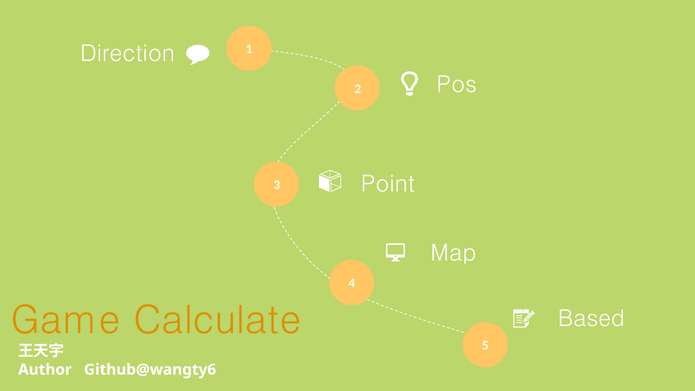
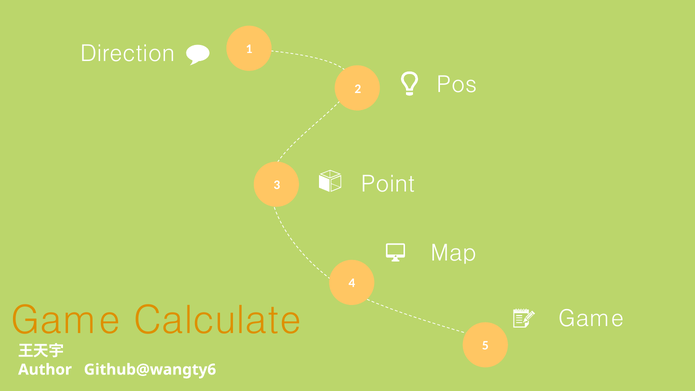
Based: Based -> Game (591, 319)
